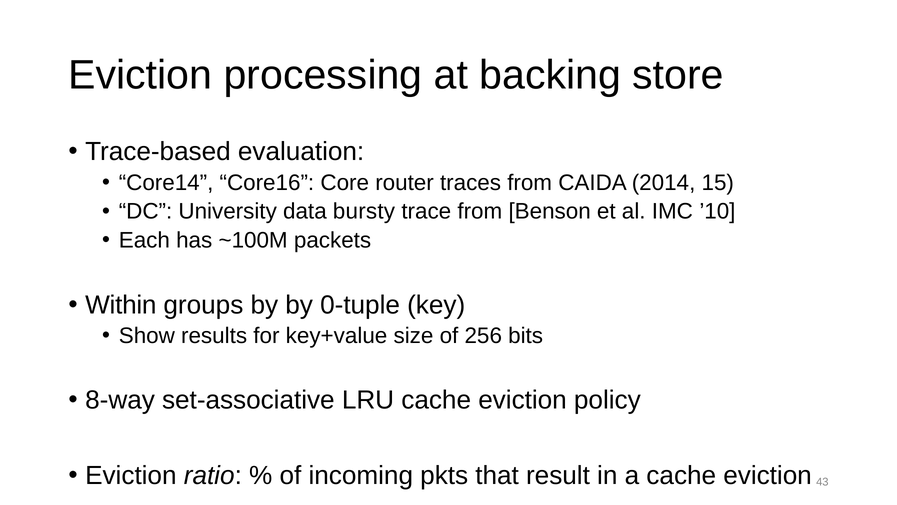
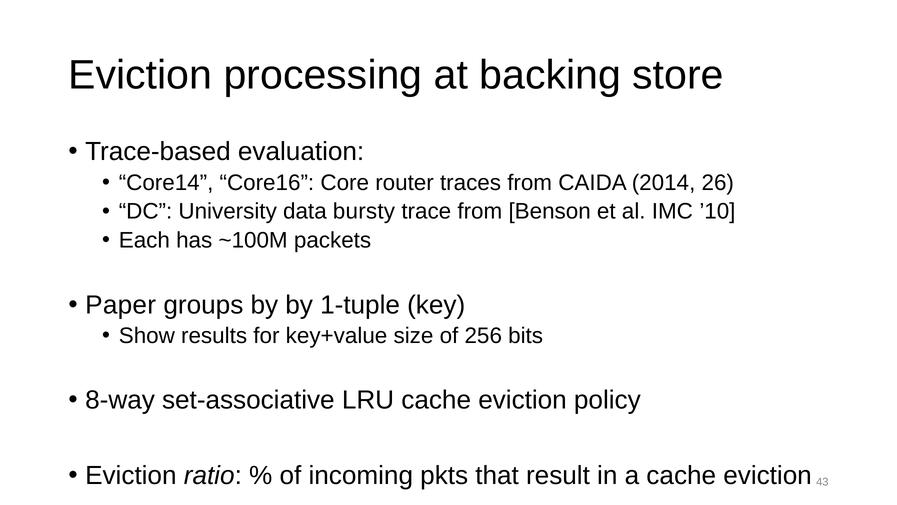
15: 15 -> 26 (718, 183)
Within: Within -> Paper (121, 305)
0-tuple: 0-tuple -> 1-tuple (360, 305)
